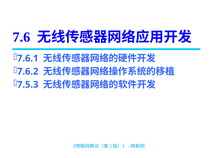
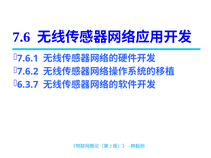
7.5.3: 7.5.3 -> 6.3.7 (28, 85)
